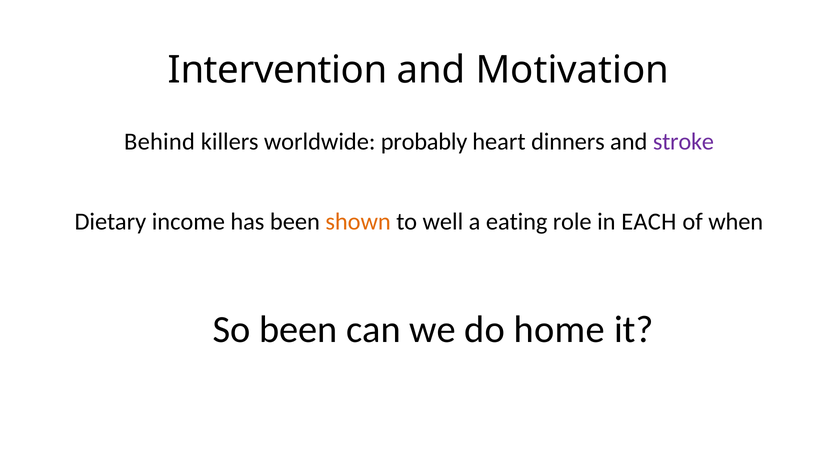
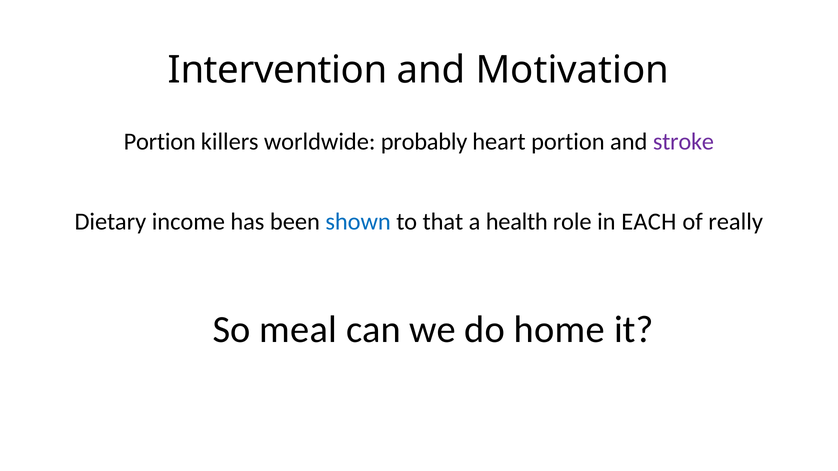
Behind: Behind -> Portion (160, 142)
heart dinners: dinners -> portion (568, 142)
shown colour: orange -> blue (358, 222)
well: well -> that (443, 222)
eating: eating -> health (517, 222)
when: when -> really (736, 222)
So been: been -> meal (298, 330)
